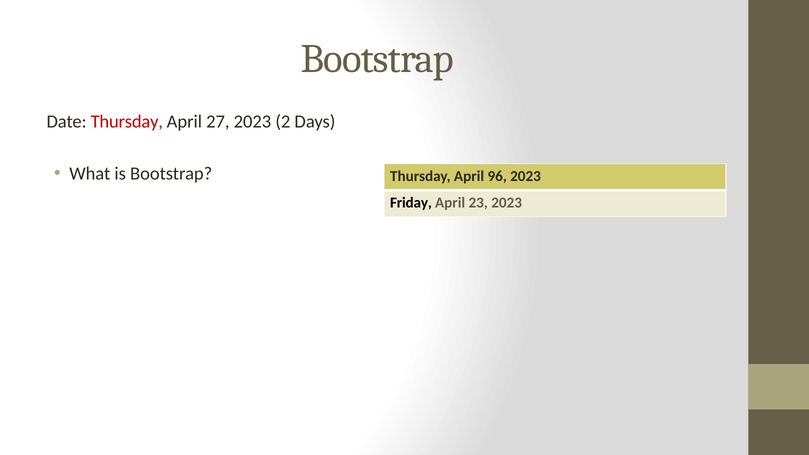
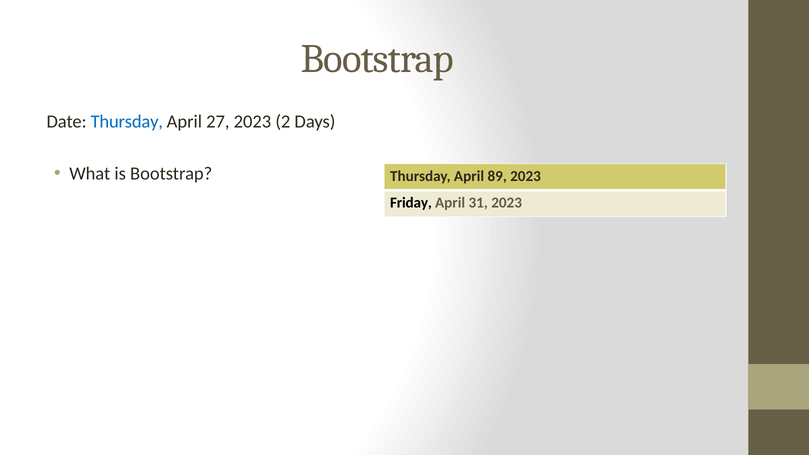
Thursday colour: red -> blue (127, 122)
96: 96 -> 89 (497, 176)
23: 23 -> 31 (478, 203)
